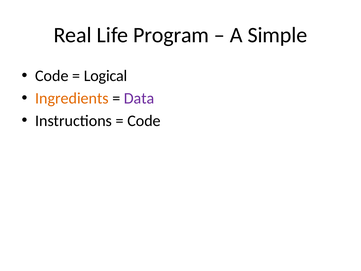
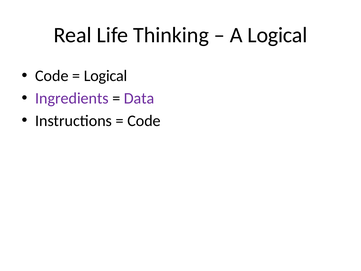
Program: Program -> Thinking (171, 35)
A Simple: Simple -> Logical (277, 35)
Ingredients colour: orange -> purple (72, 98)
